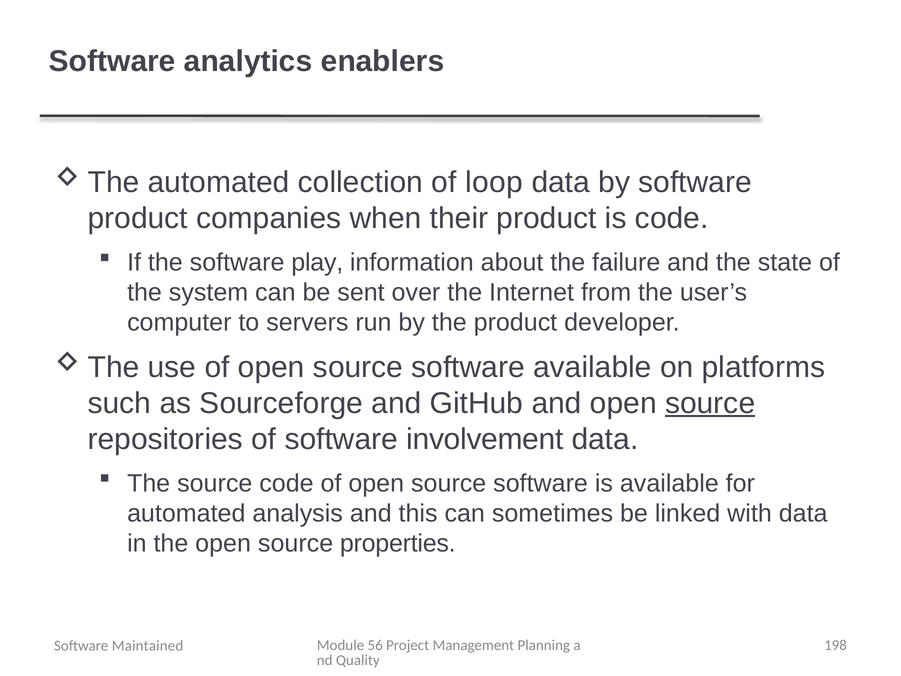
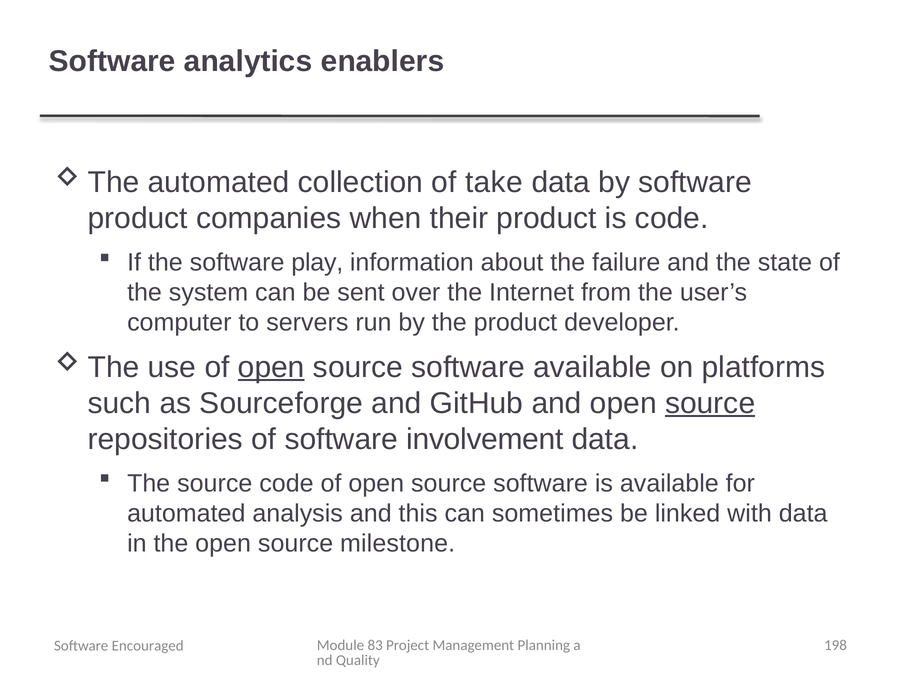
loop: loop -> take (494, 182)
open underline: none -> present (271, 367)
properties: properties -> milestone (398, 543)
56: 56 -> 83 (375, 645)
Maintained: Maintained -> Encouraged (148, 645)
